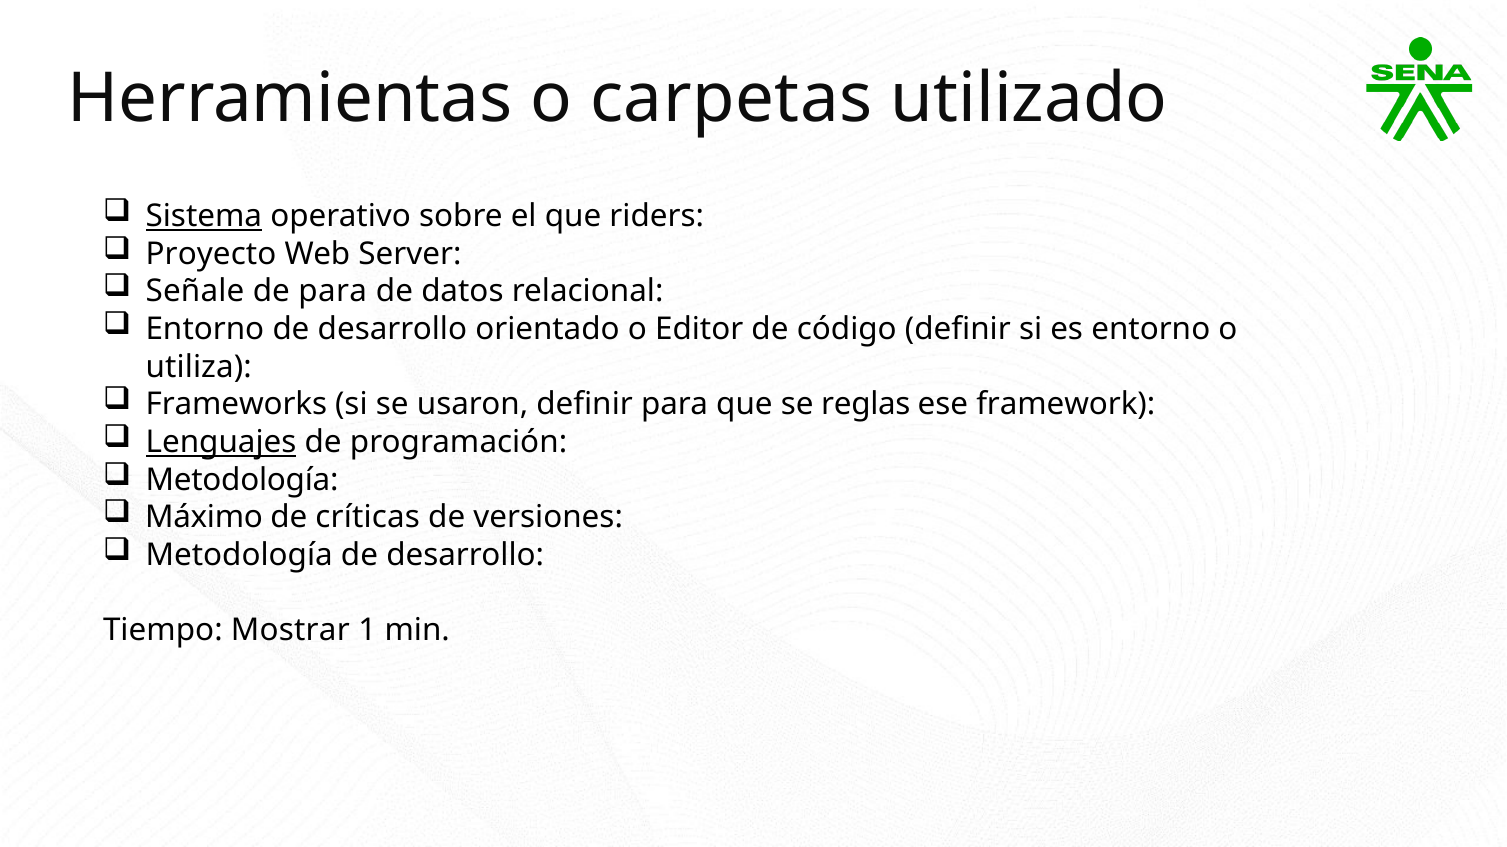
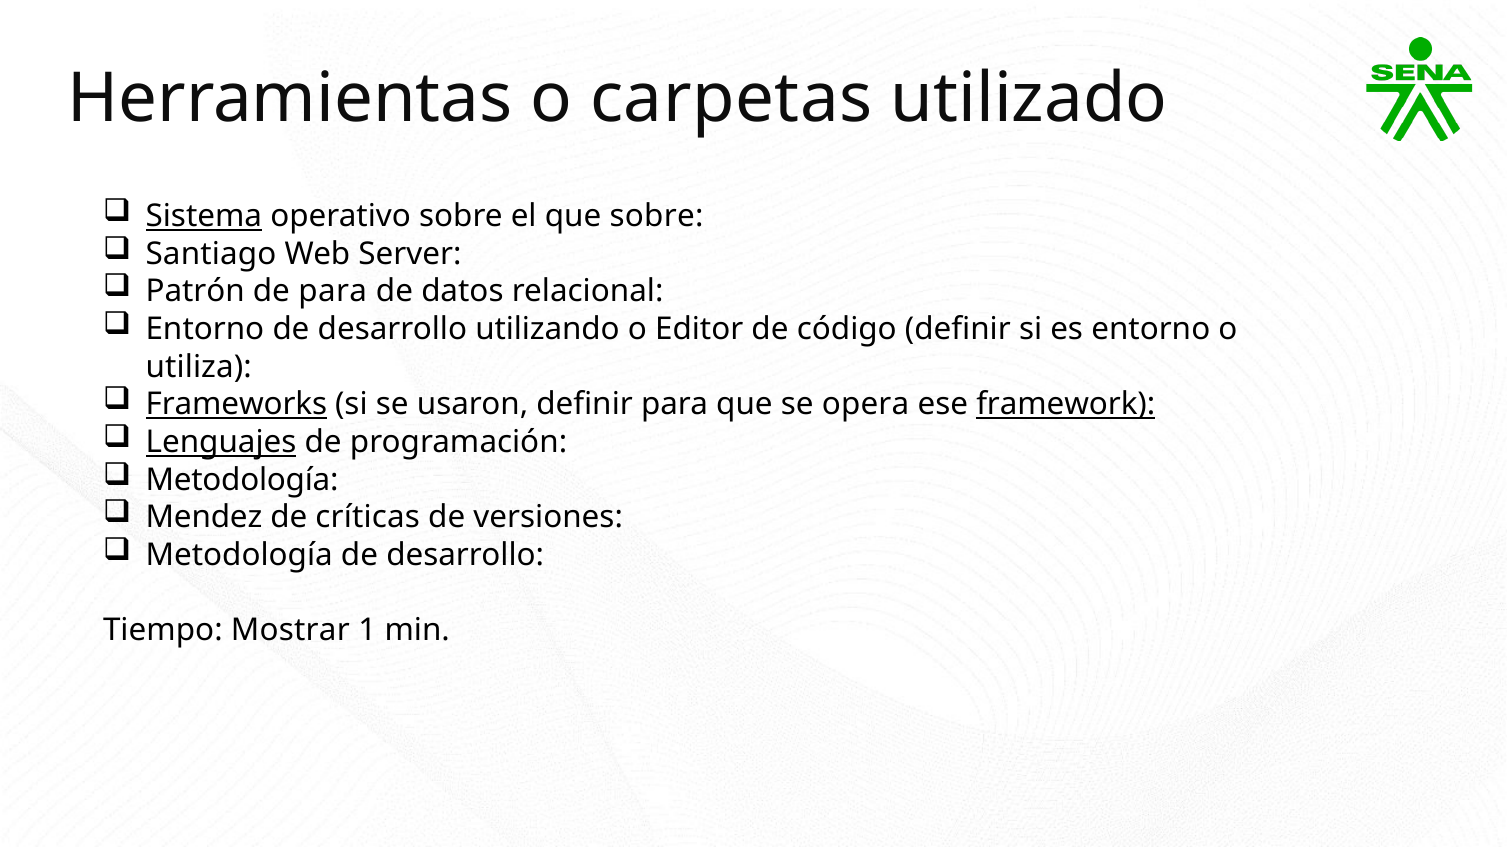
que riders: riders -> sobre (657, 216)
Proyecto: Proyecto -> Santiago (211, 254)
Señale: Señale -> Patrón (195, 292)
orientado: orientado -> utilizando (548, 330)
Frameworks underline: none -> present (236, 405)
reglas: reglas -> opera (866, 405)
framework underline: none -> present (1066, 405)
Máximo: Máximo -> Mendez (204, 518)
